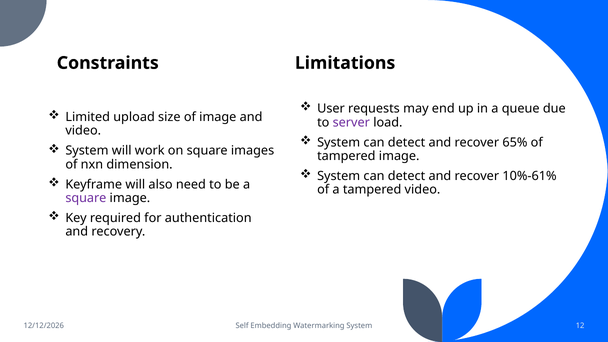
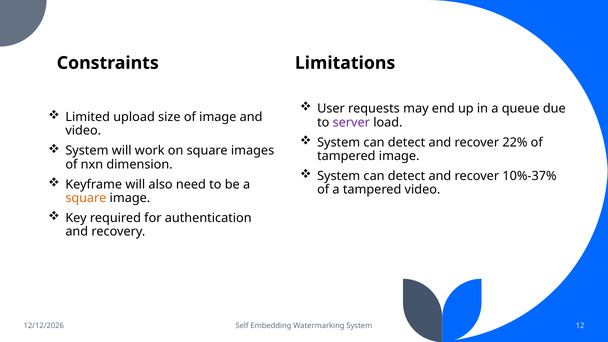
65%: 65% -> 22% (515, 142)
10%-61%: 10%-61% -> 10%-37% (529, 176)
square colour: purple -> orange (86, 198)
